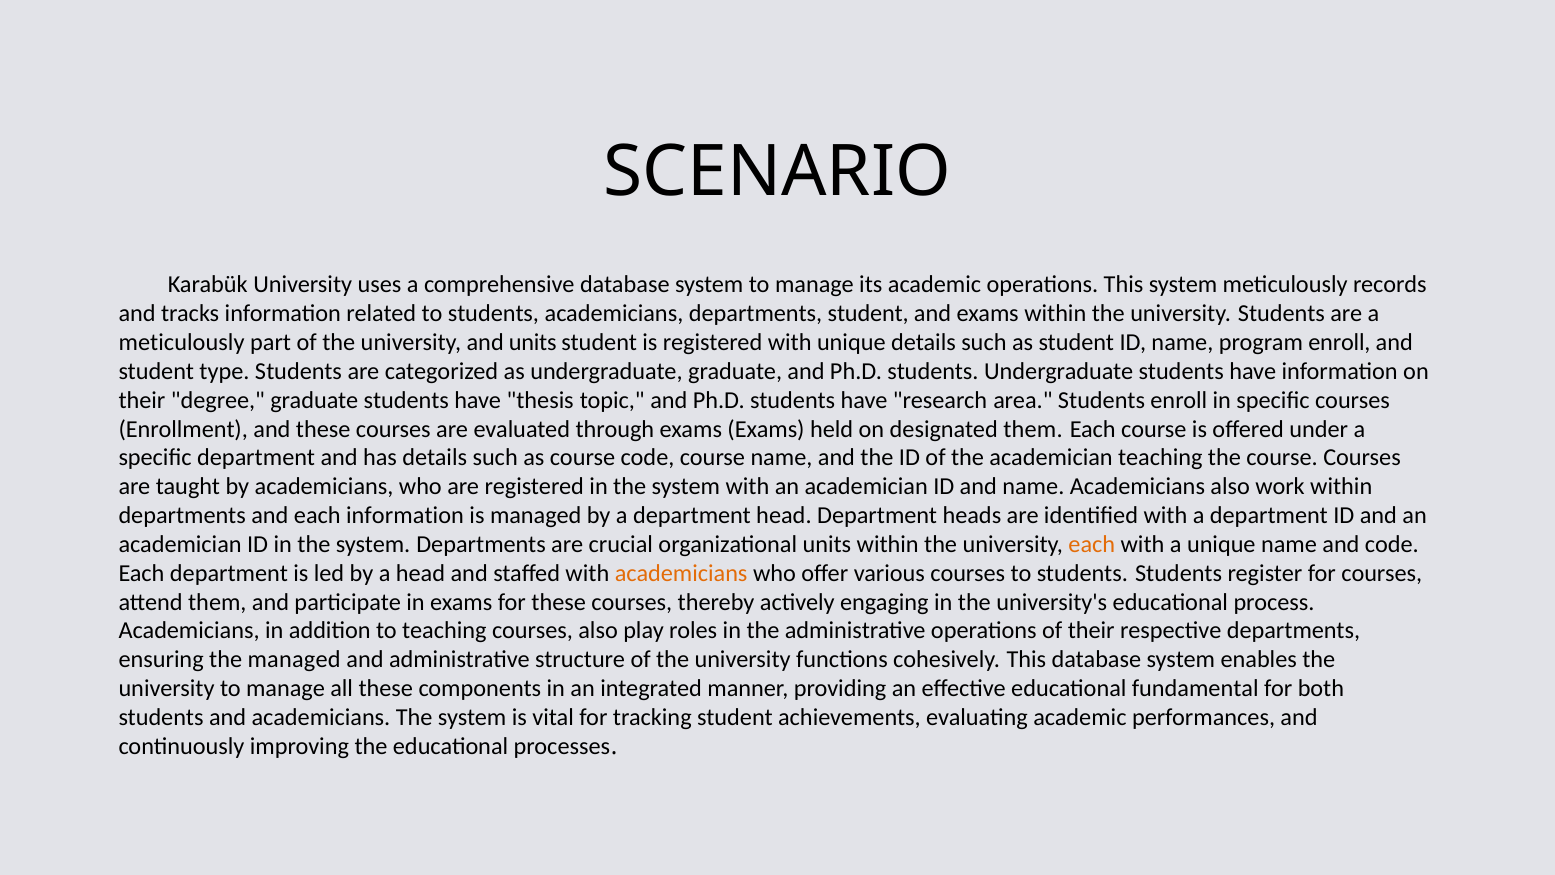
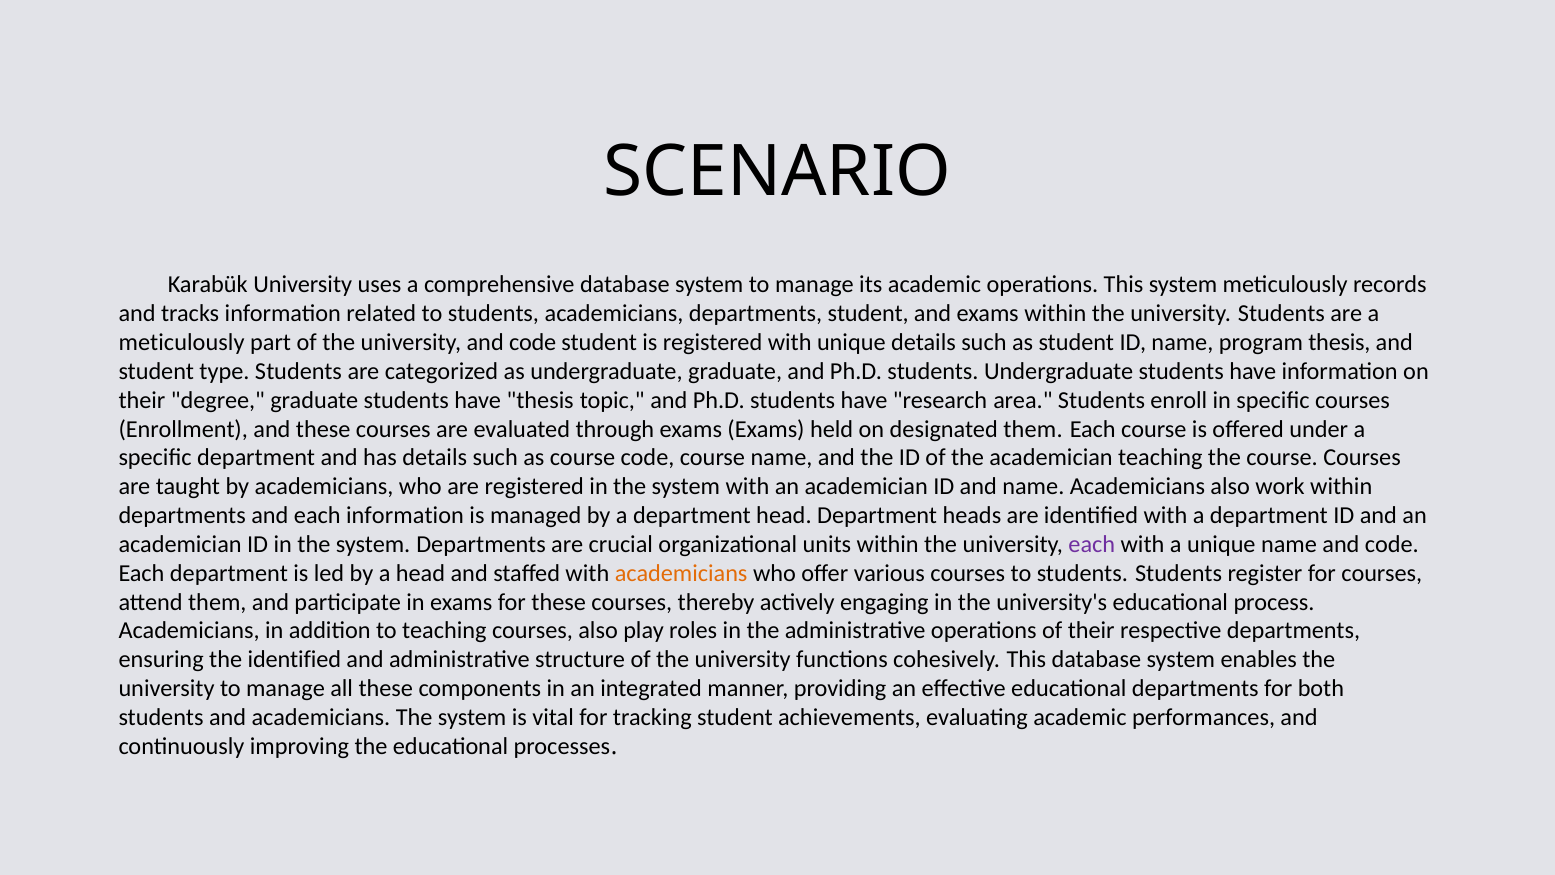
university and units: units -> code (533, 342)
program enroll: enroll -> thesis (1339, 342)
each colour: orange -> purple (1092, 544)
the managed: managed -> identified (294, 660)
educational fundamental: fundamental -> departments (1195, 688)
